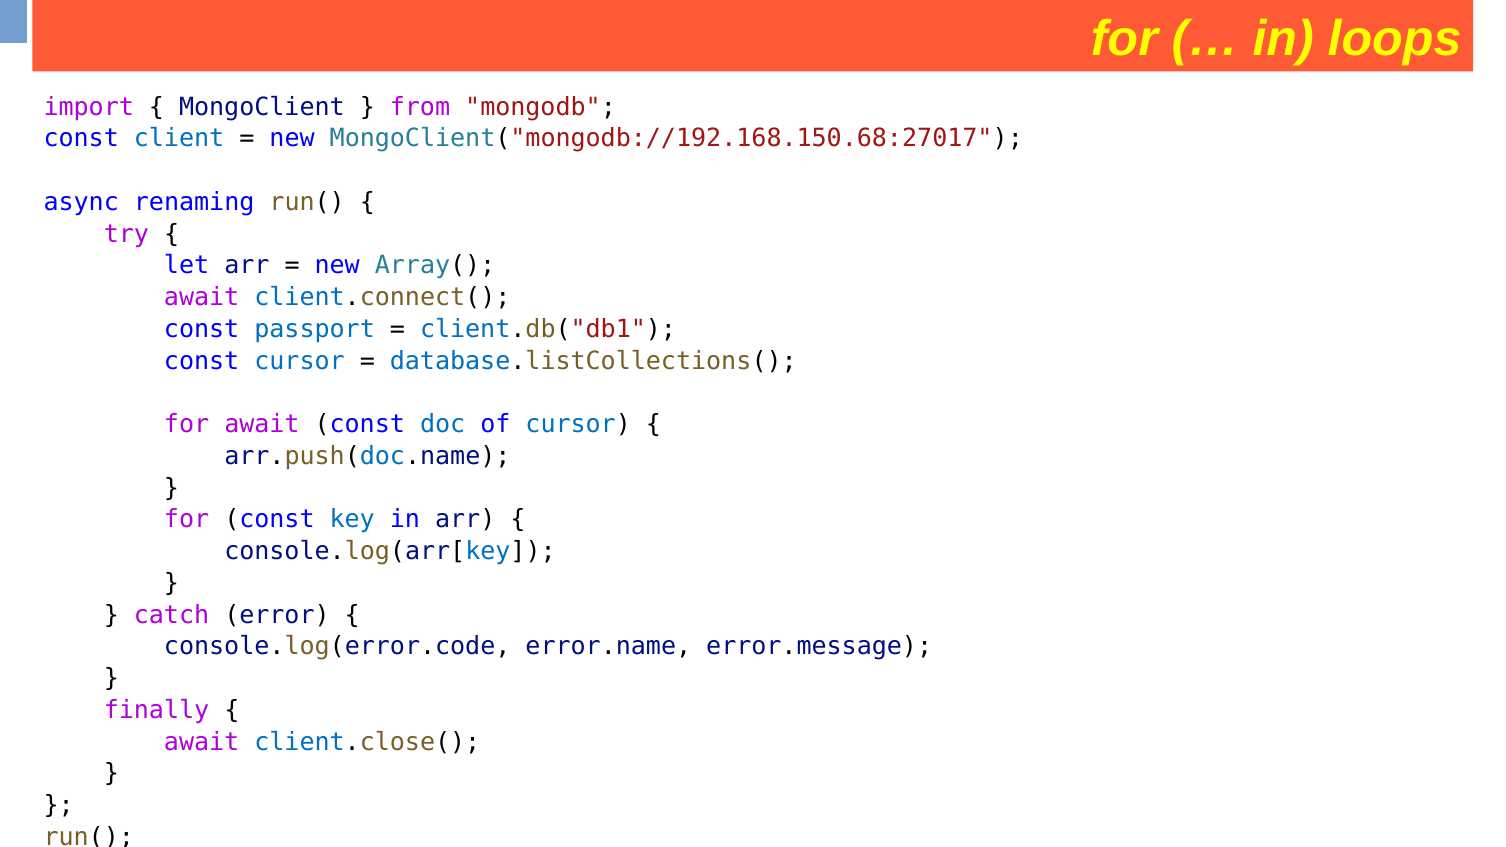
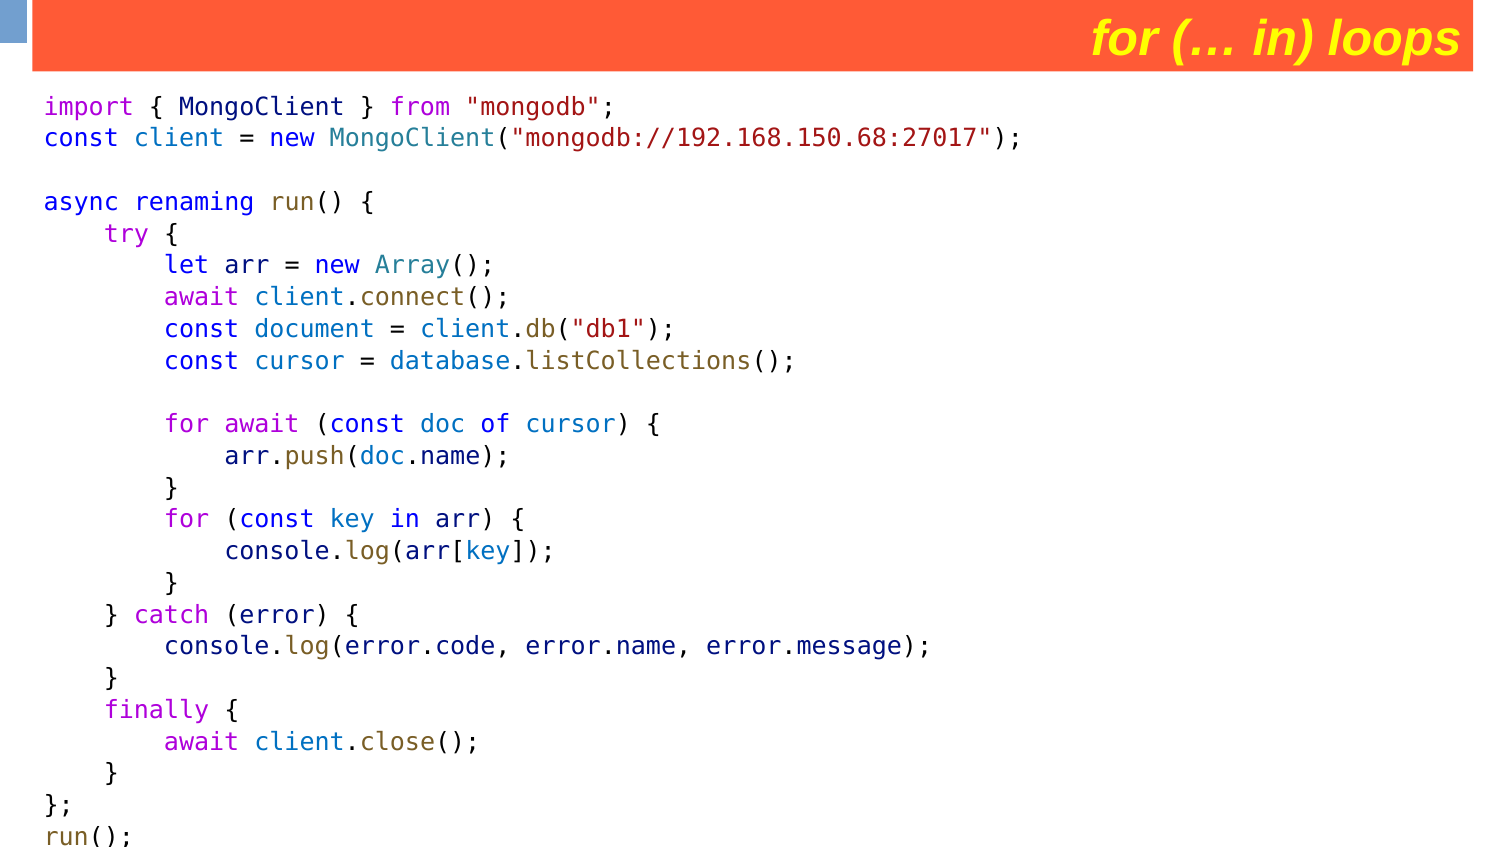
passport: passport -> document (315, 329)
